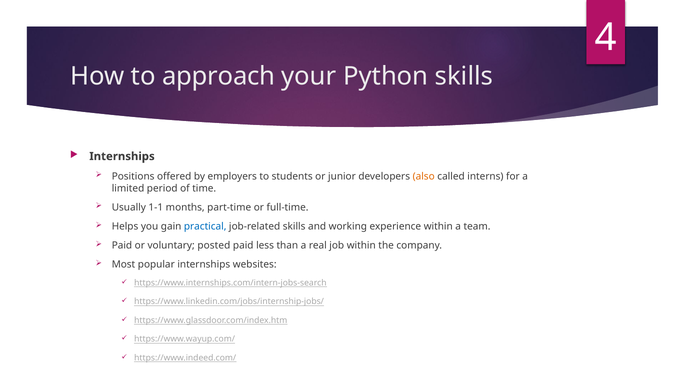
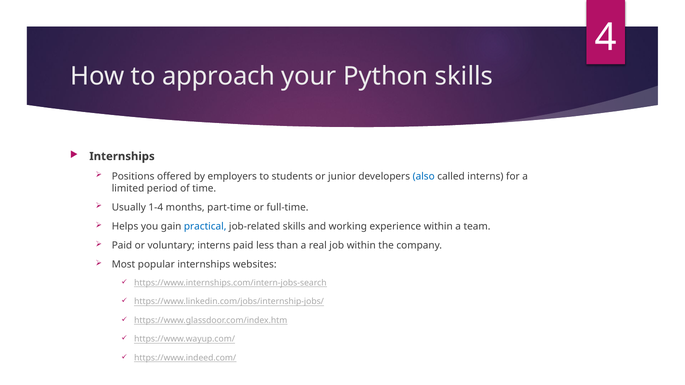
also colour: orange -> blue (424, 176)
1-1: 1-1 -> 1-4 (156, 208)
voluntary posted: posted -> interns (214, 246)
